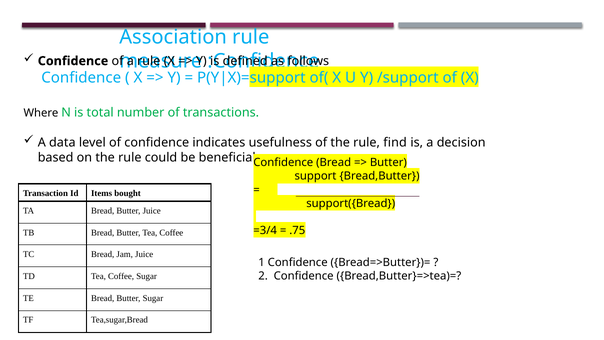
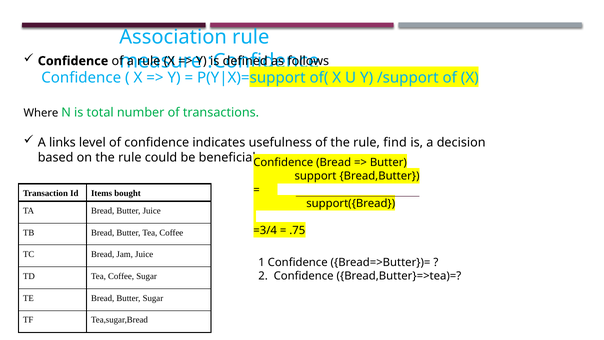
data: data -> links (62, 143)
